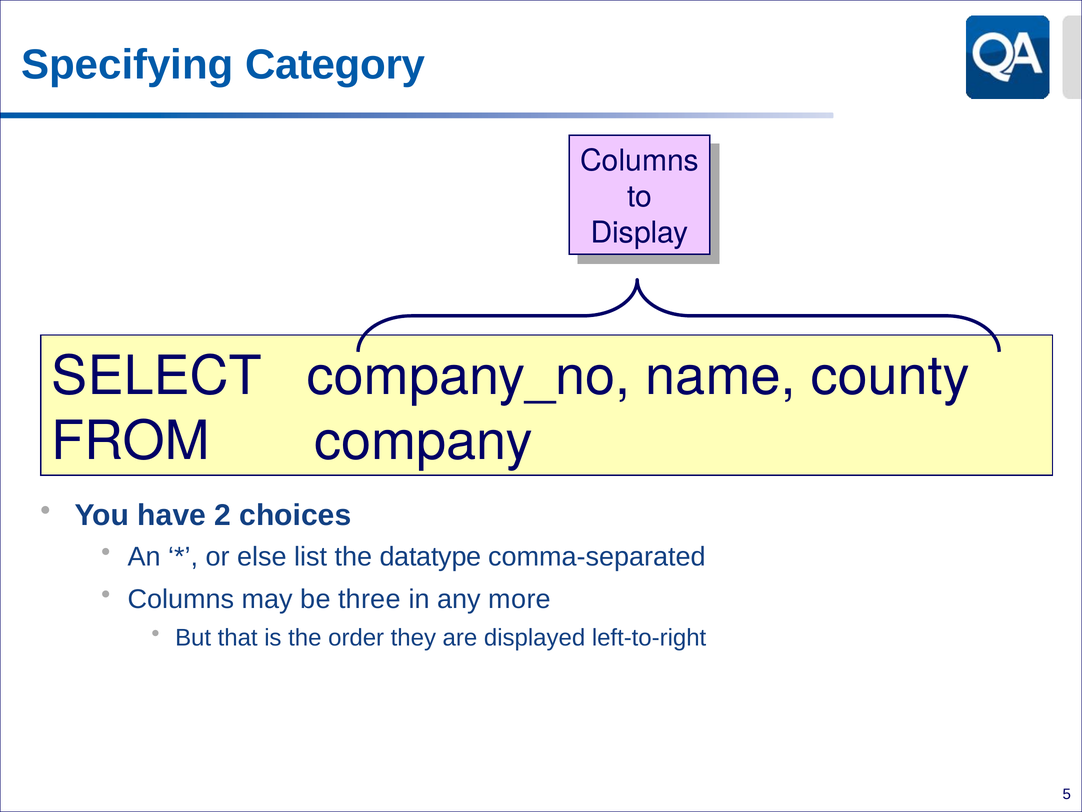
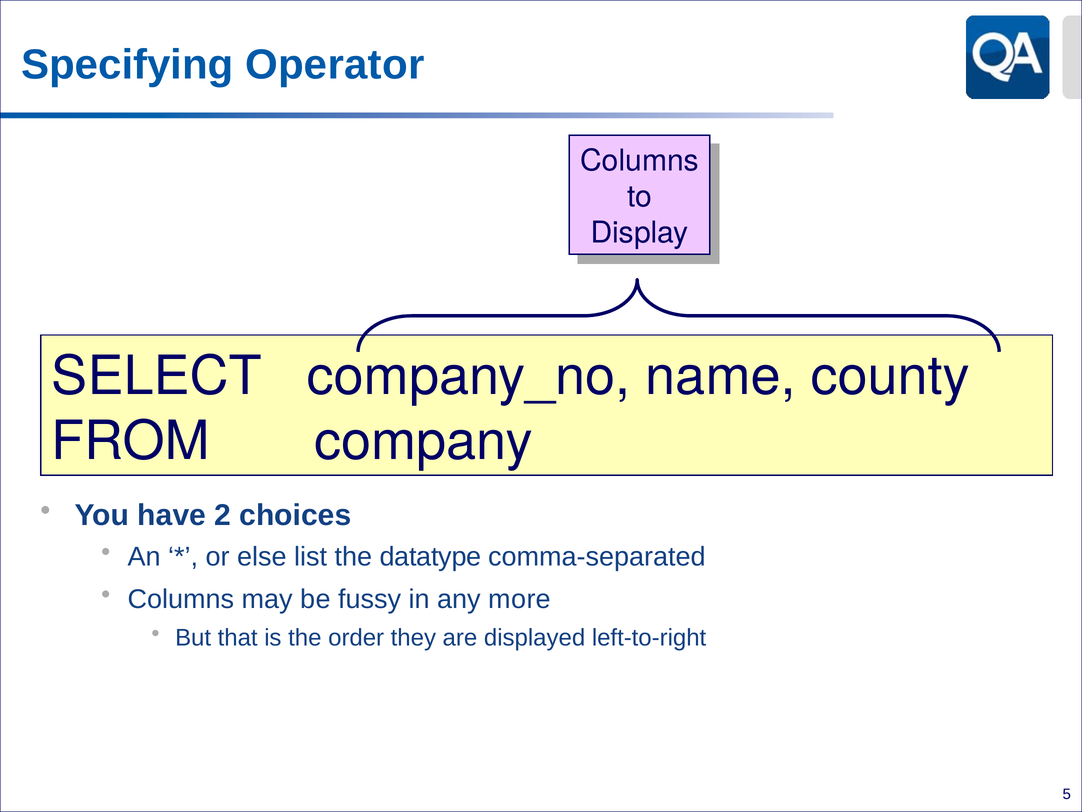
Category: Category -> Operator (335, 65)
three: three -> fussy (370, 599)
